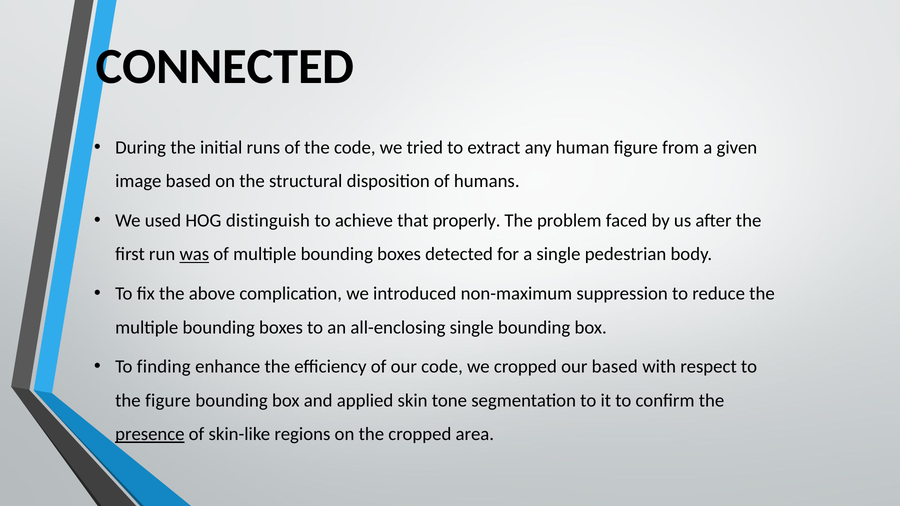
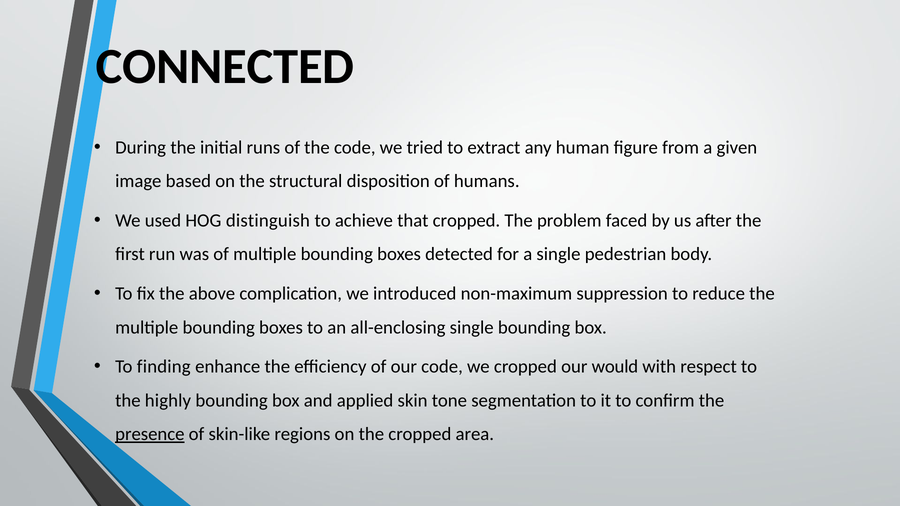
that properly: properly -> cropped (466, 221)
was underline: present -> none (194, 254)
our based: based -> would (615, 367)
the figure: figure -> highly (168, 401)
